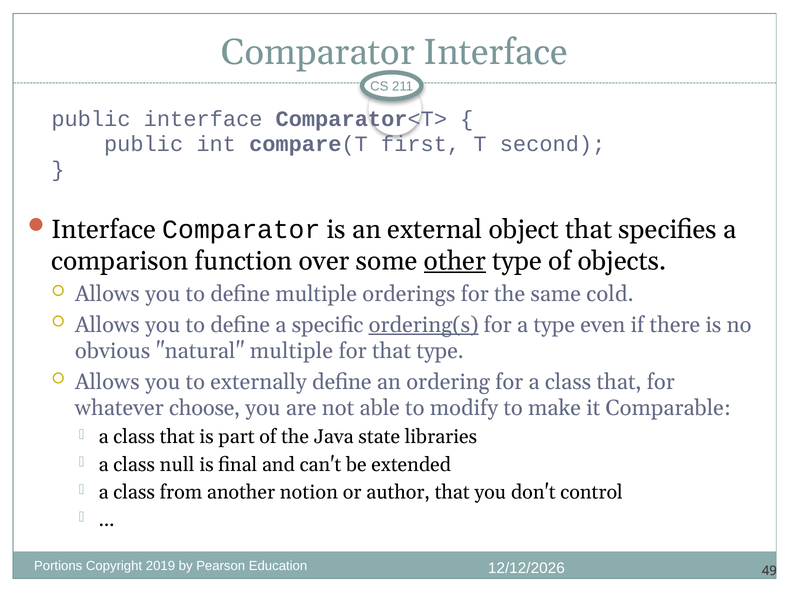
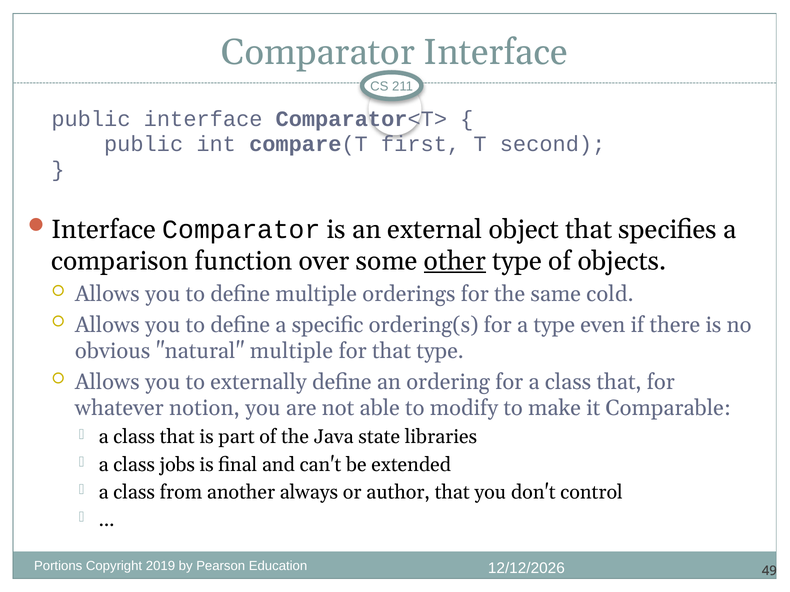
ordering(s underline: present -> none (424, 325)
choose: choose -> notion (204, 408)
null: null -> jobs (177, 465)
notion: notion -> always (309, 493)
